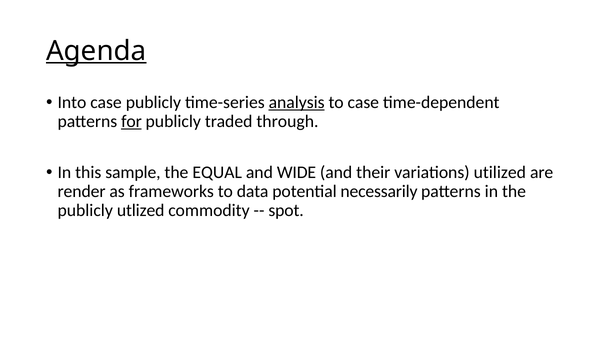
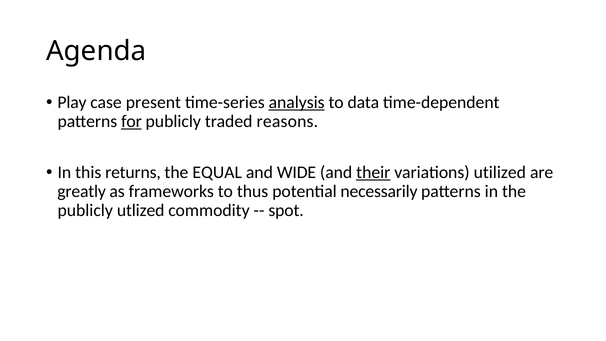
Agenda underline: present -> none (96, 51)
Into: Into -> Play (72, 102)
case publicly: publicly -> present (153, 102)
to case: case -> data (363, 102)
through: through -> reasons (287, 122)
sample: sample -> returns (133, 172)
their underline: none -> present (373, 172)
render: render -> greatly (82, 191)
data: data -> thus (253, 191)
